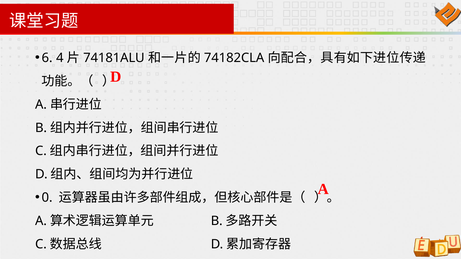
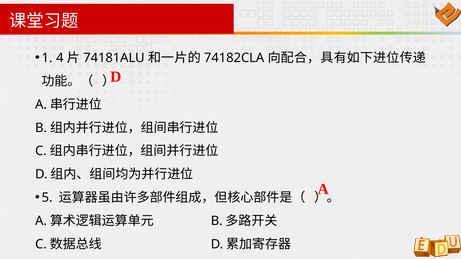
6: 6 -> 1 (47, 58)
0: 0 -> 5 (47, 198)
